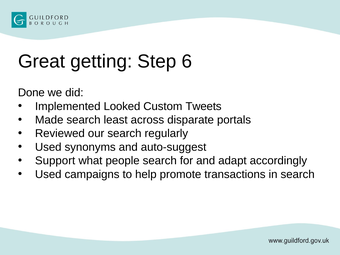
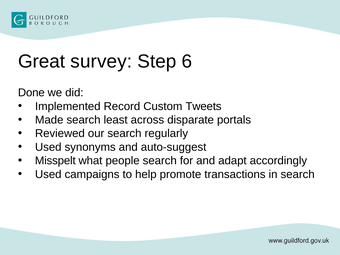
getting: getting -> survey (101, 61)
Looked: Looked -> Record (122, 106)
Support: Support -> Misspelt (55, 161)
